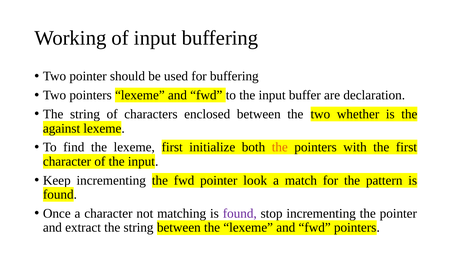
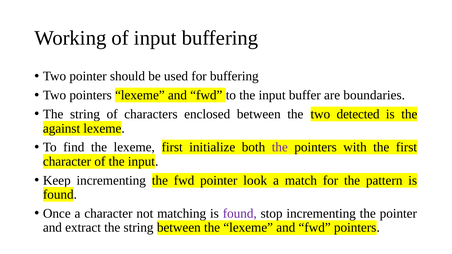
declaration: declaration -> boundaries (374, 95)
whether: whether -> detected (358, 114)
the colour: orange -> purple (280, 147)
